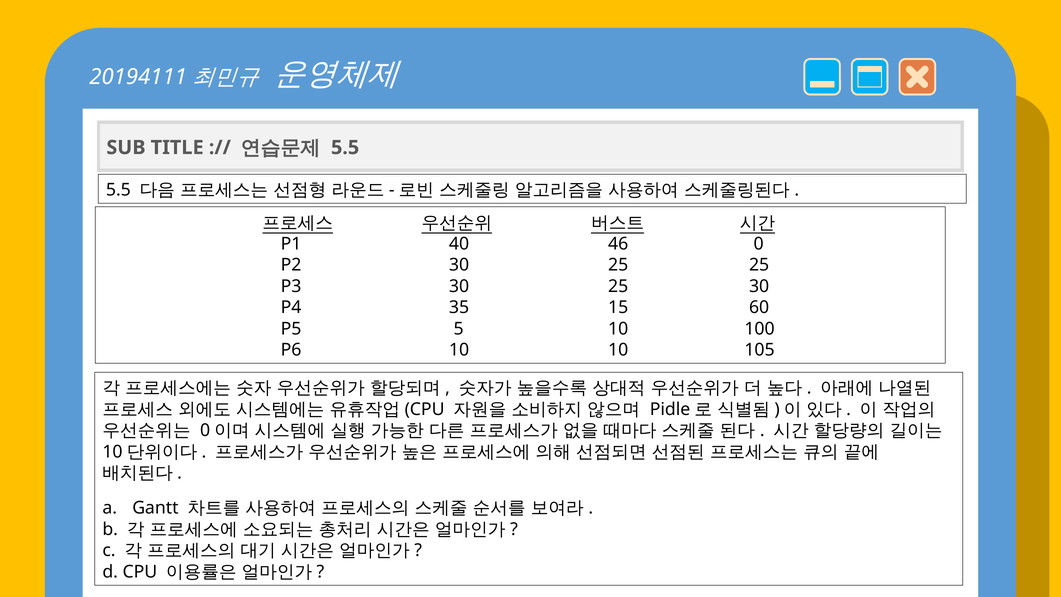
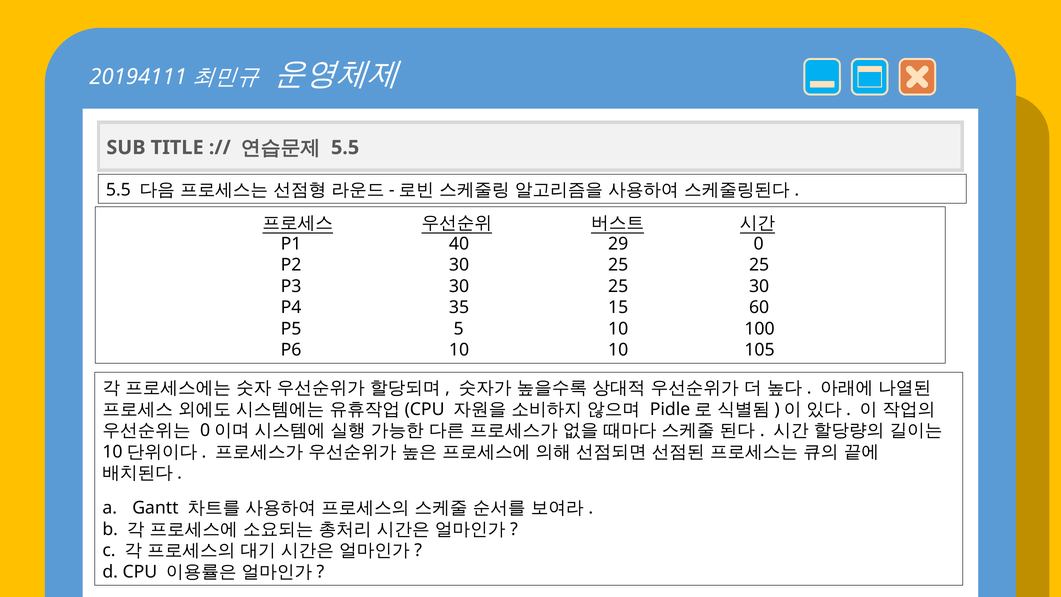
46: 46 -> 29 (618, 244)
